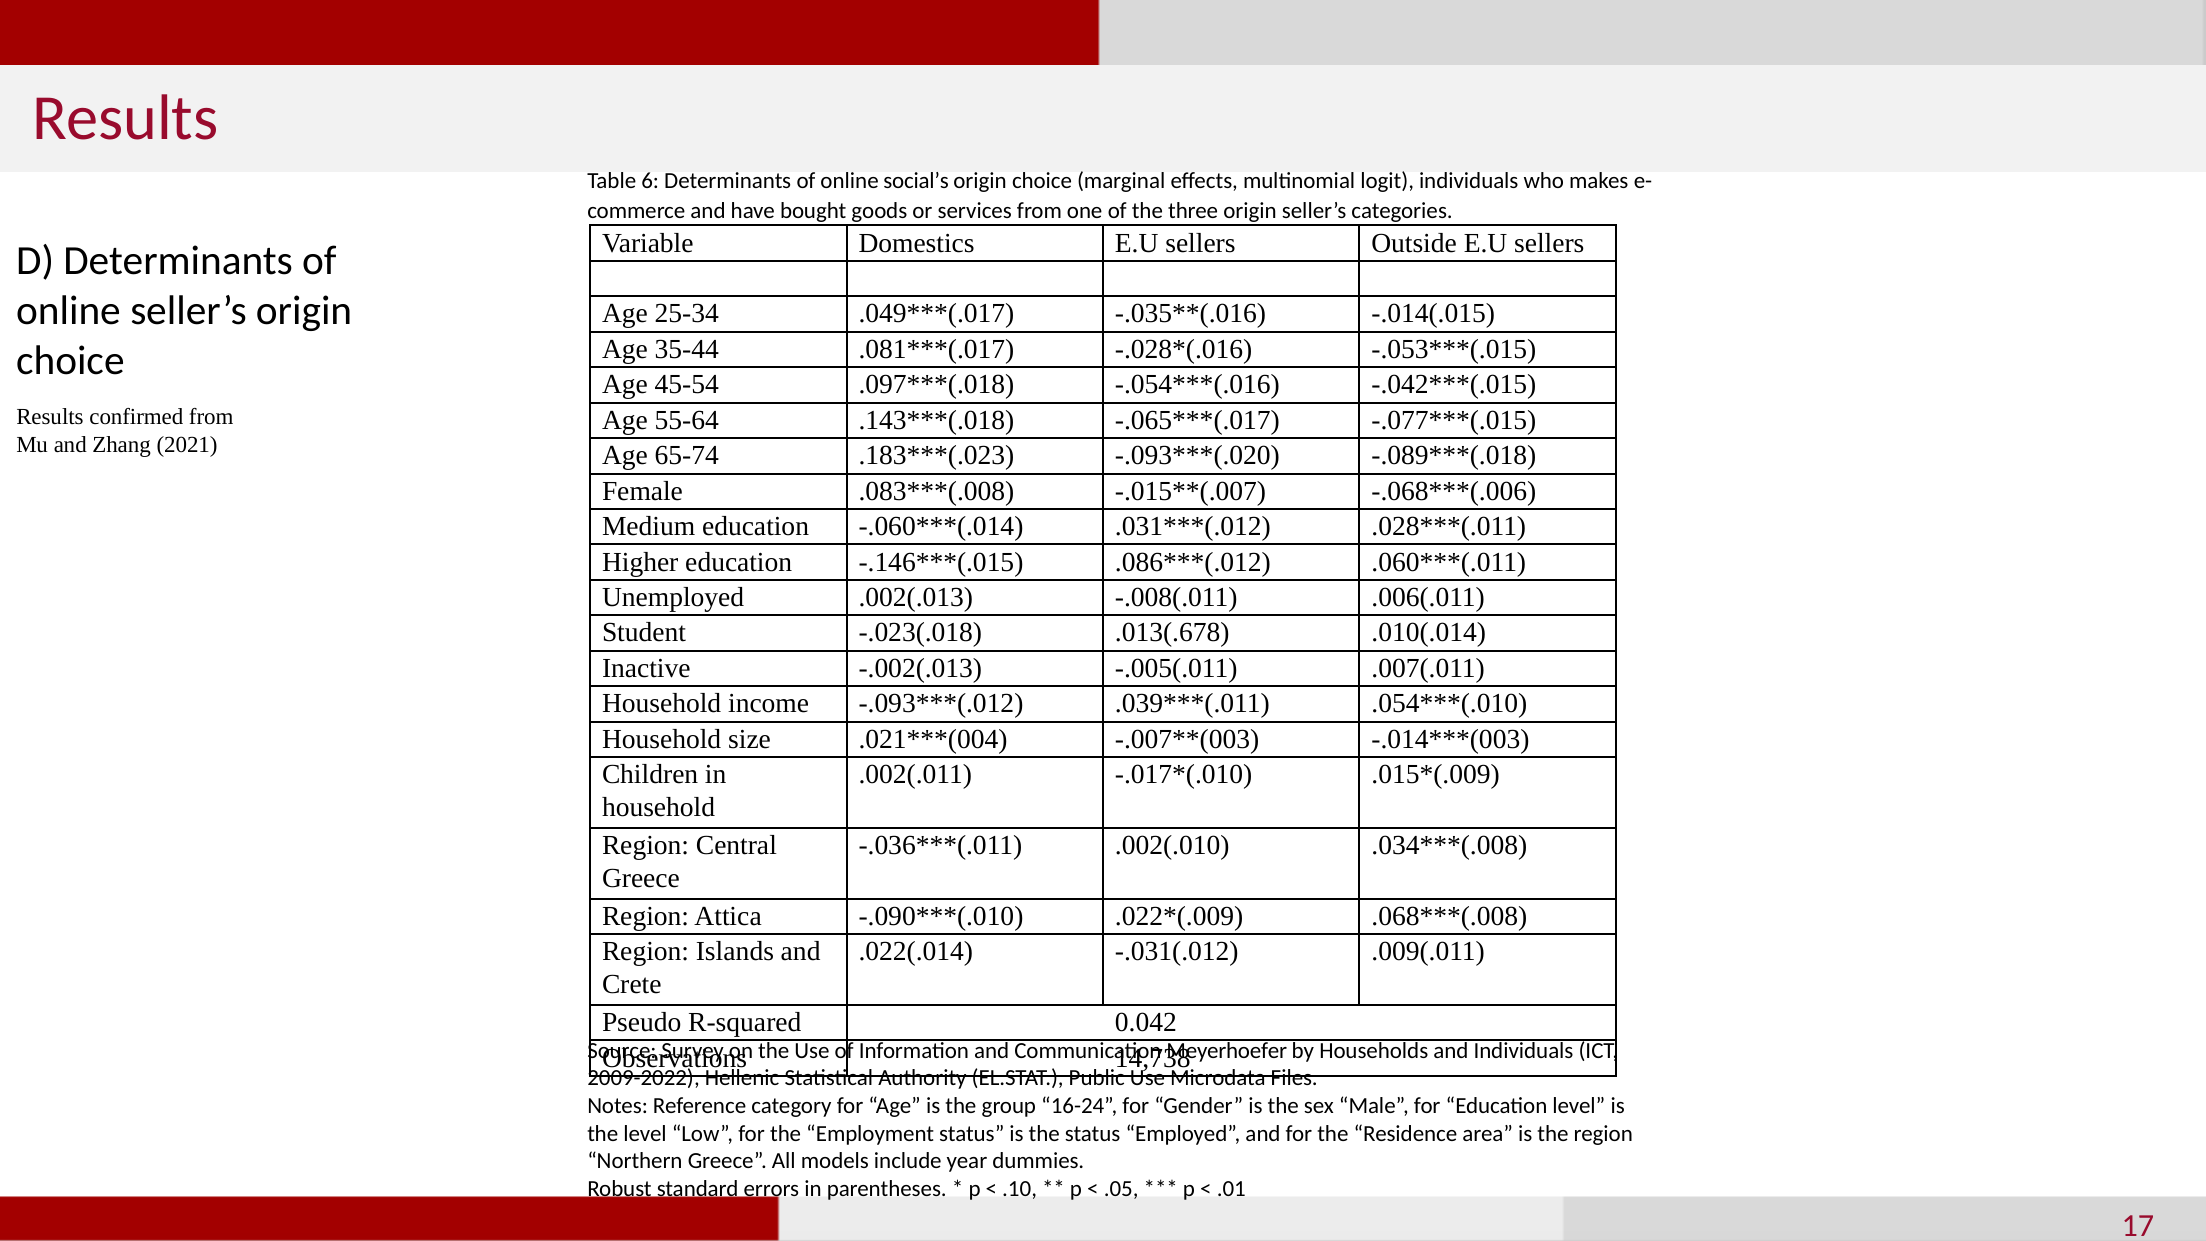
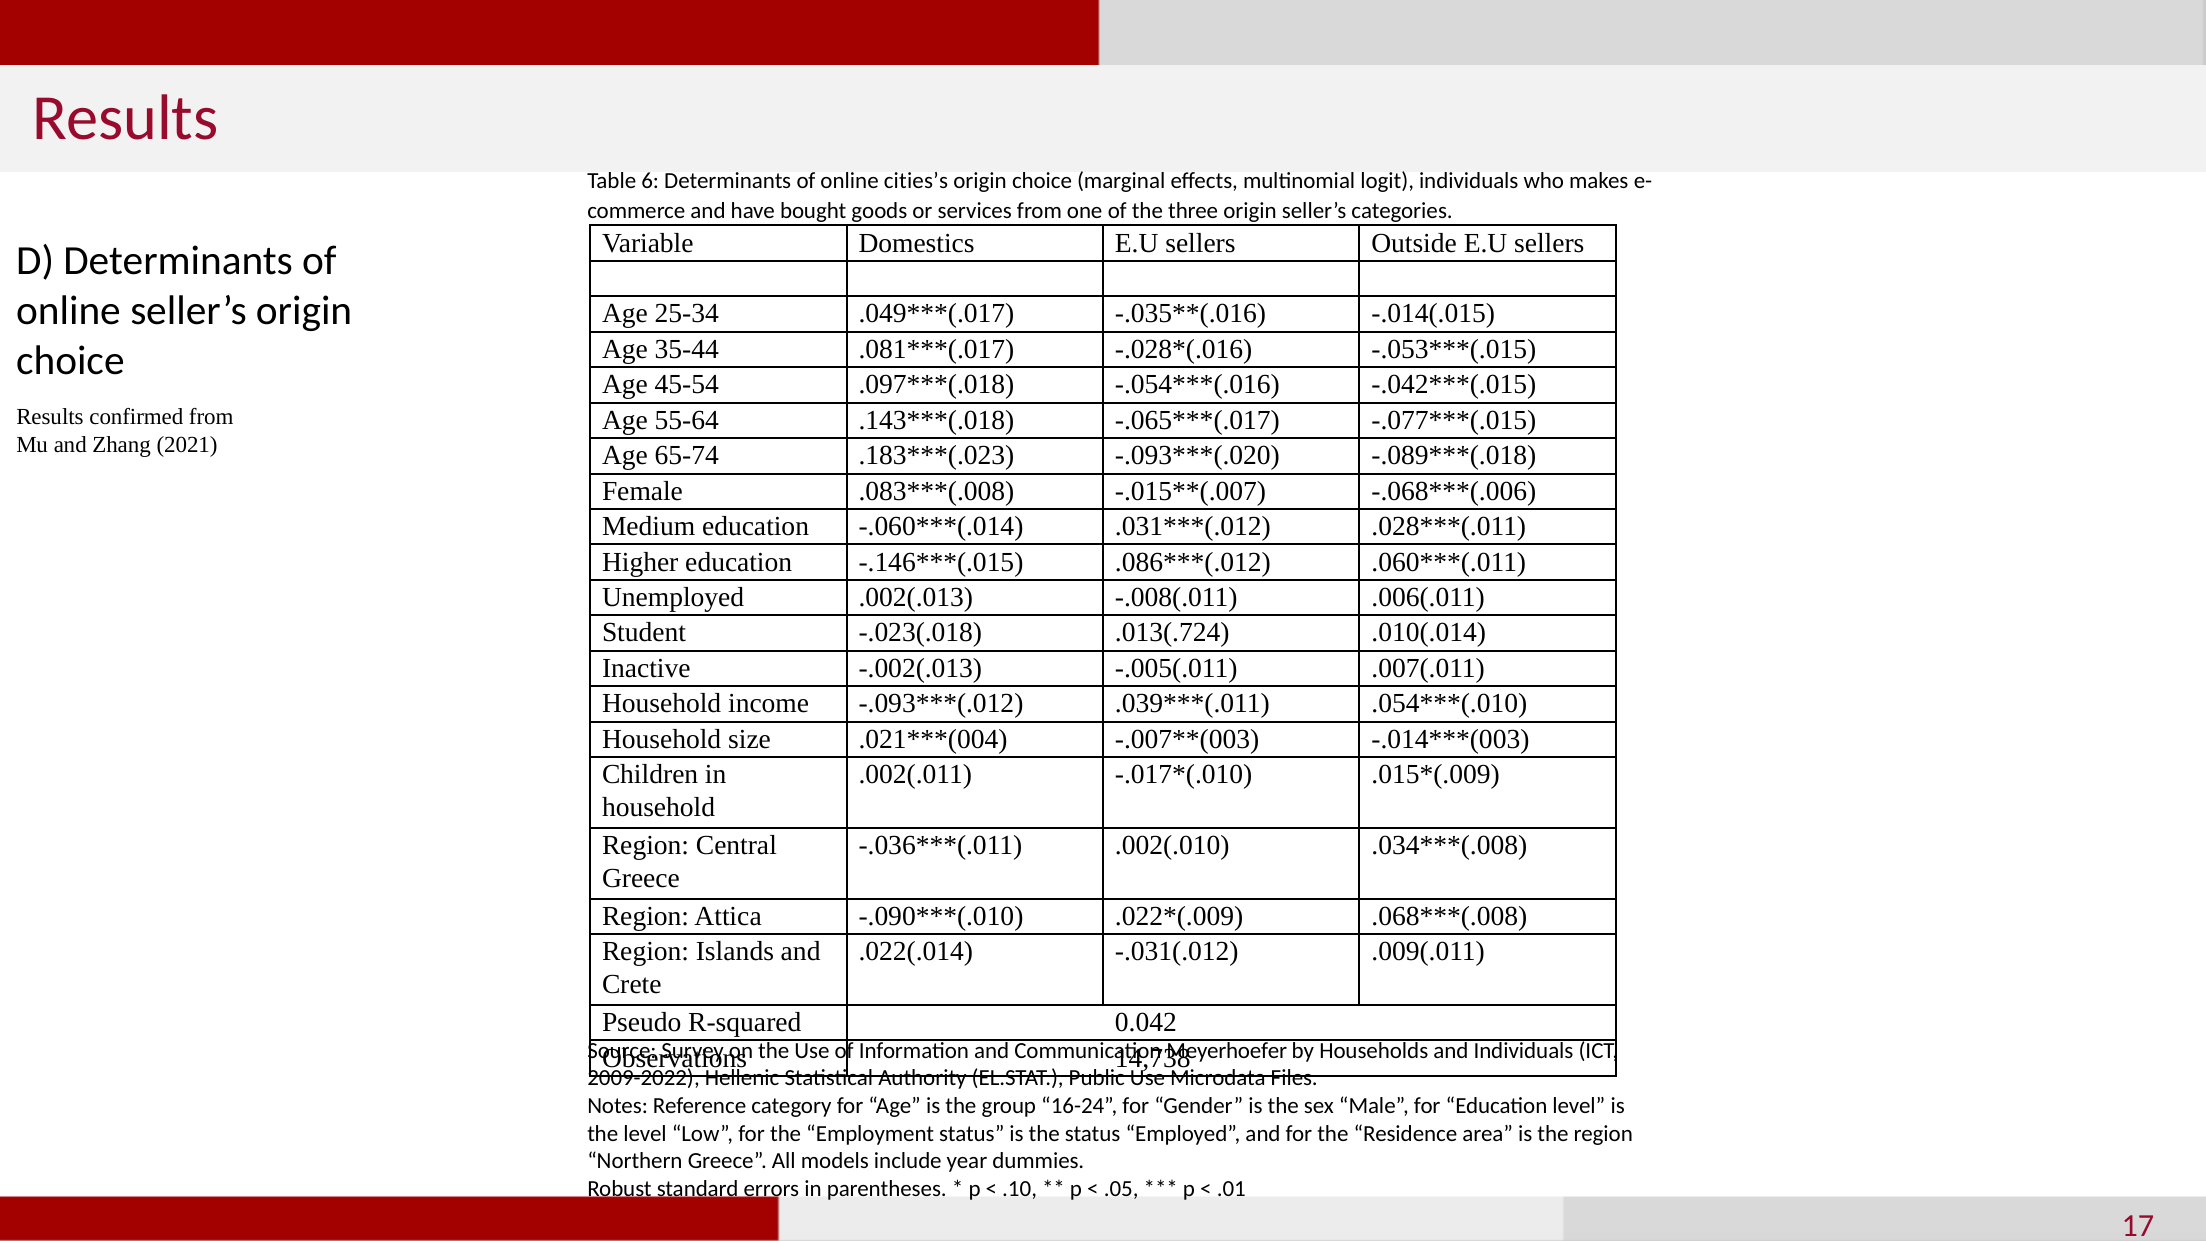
social’s: social’s -> cities’s (916, 181)
.013(.678: .013(.678 -> .013(.724 (1172, 633)
